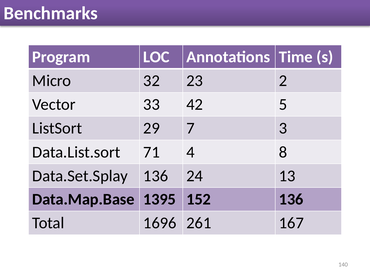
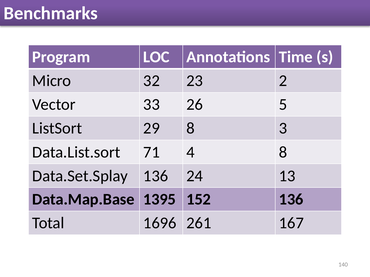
42: 42 -> 26 (195, 105)
29 7: 7 -> 8 (191, 129)
